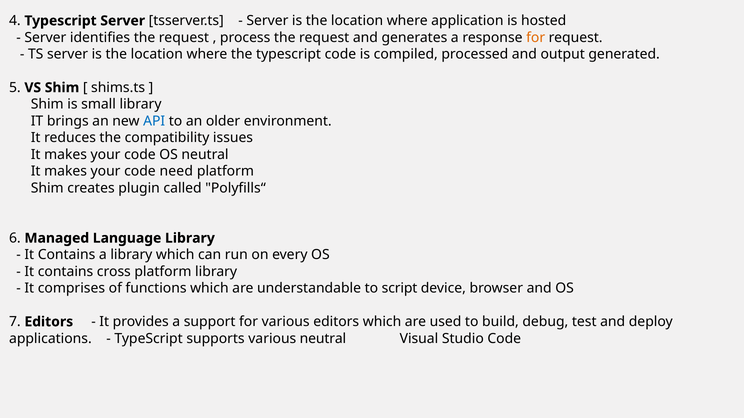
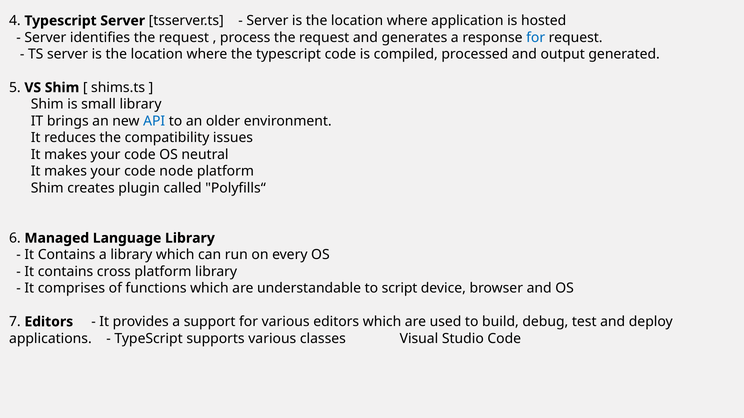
for colour: orange -> blue (536, 38)
need: need -> node (176, 171)
various neutral: neutral -> classes (323, 339)
